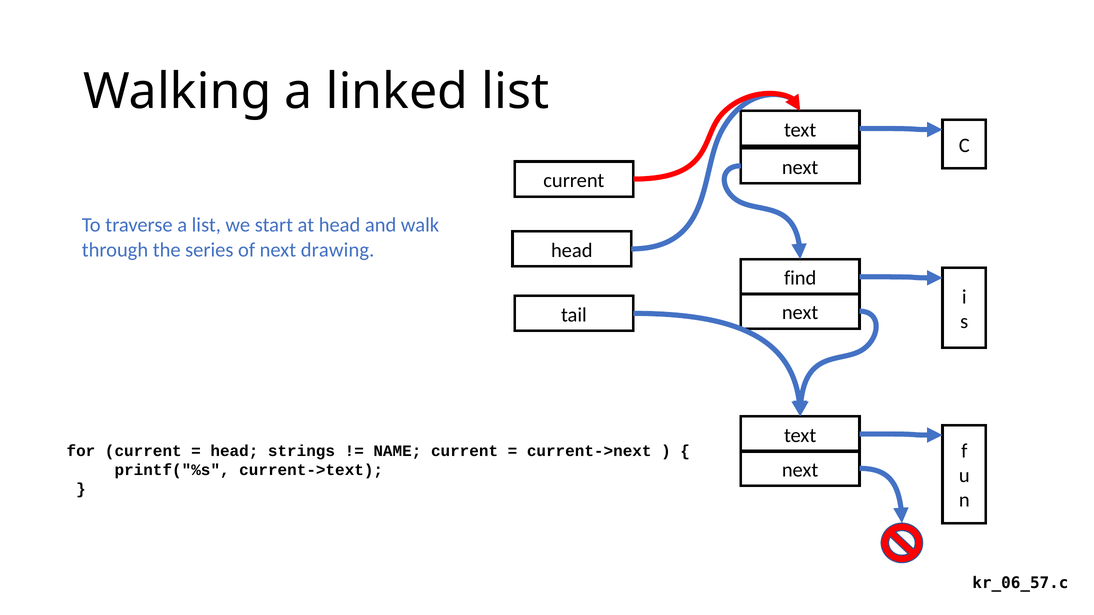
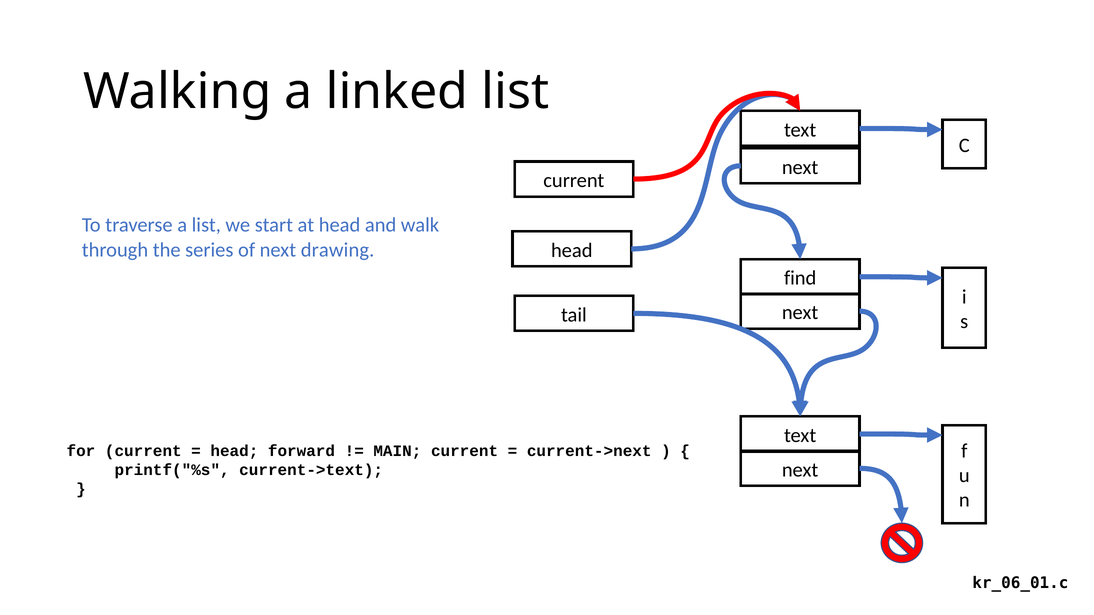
strings: strings -> forward (301, 451)
NAME: NAME -> MAIN (397, 451)
kr_06_57.c: kr_06_57.c -> kr_06_01.c (1020, 584)
